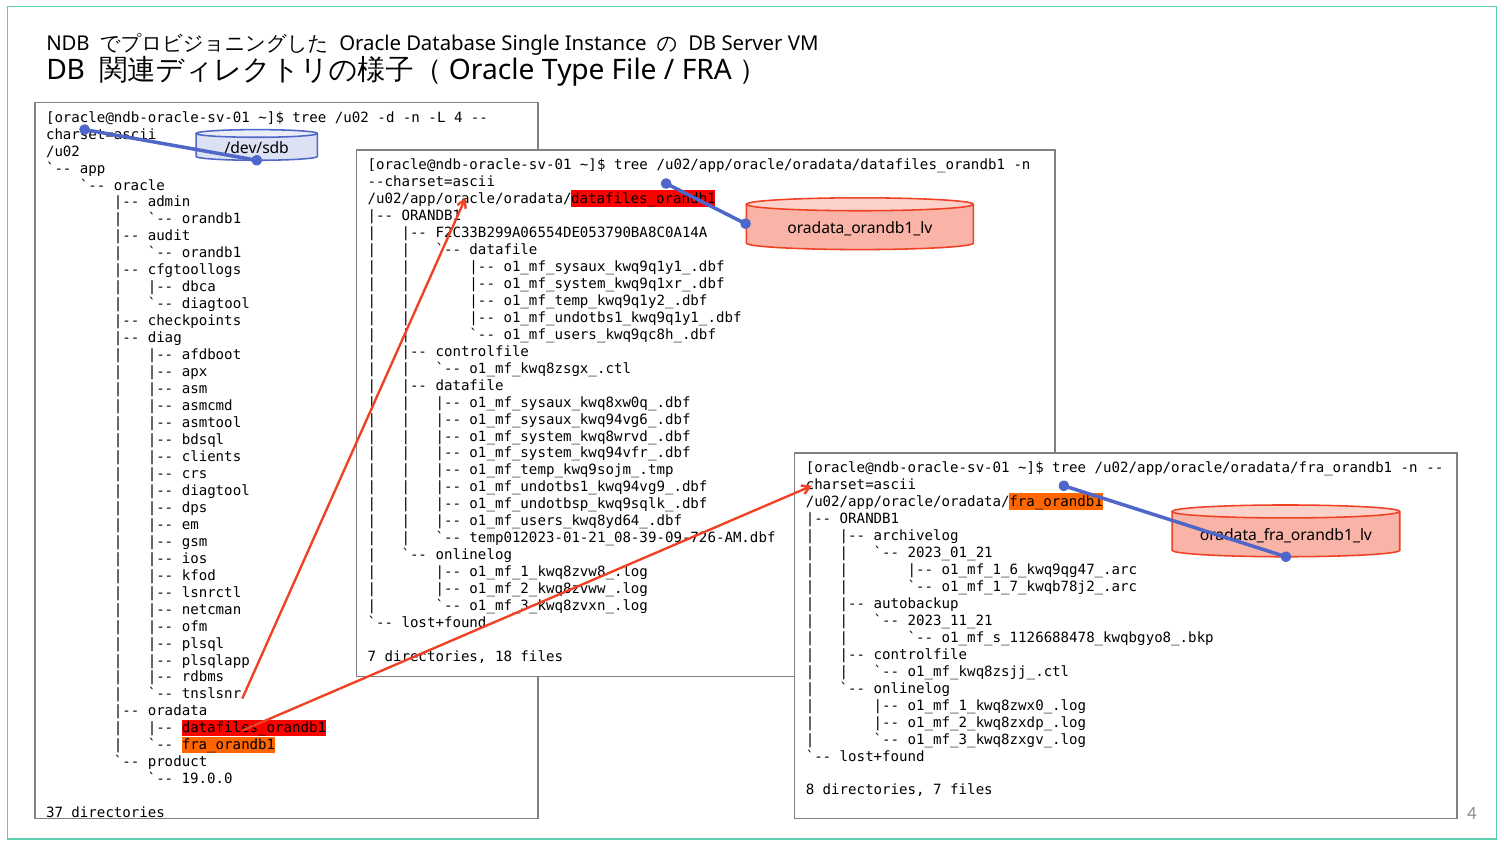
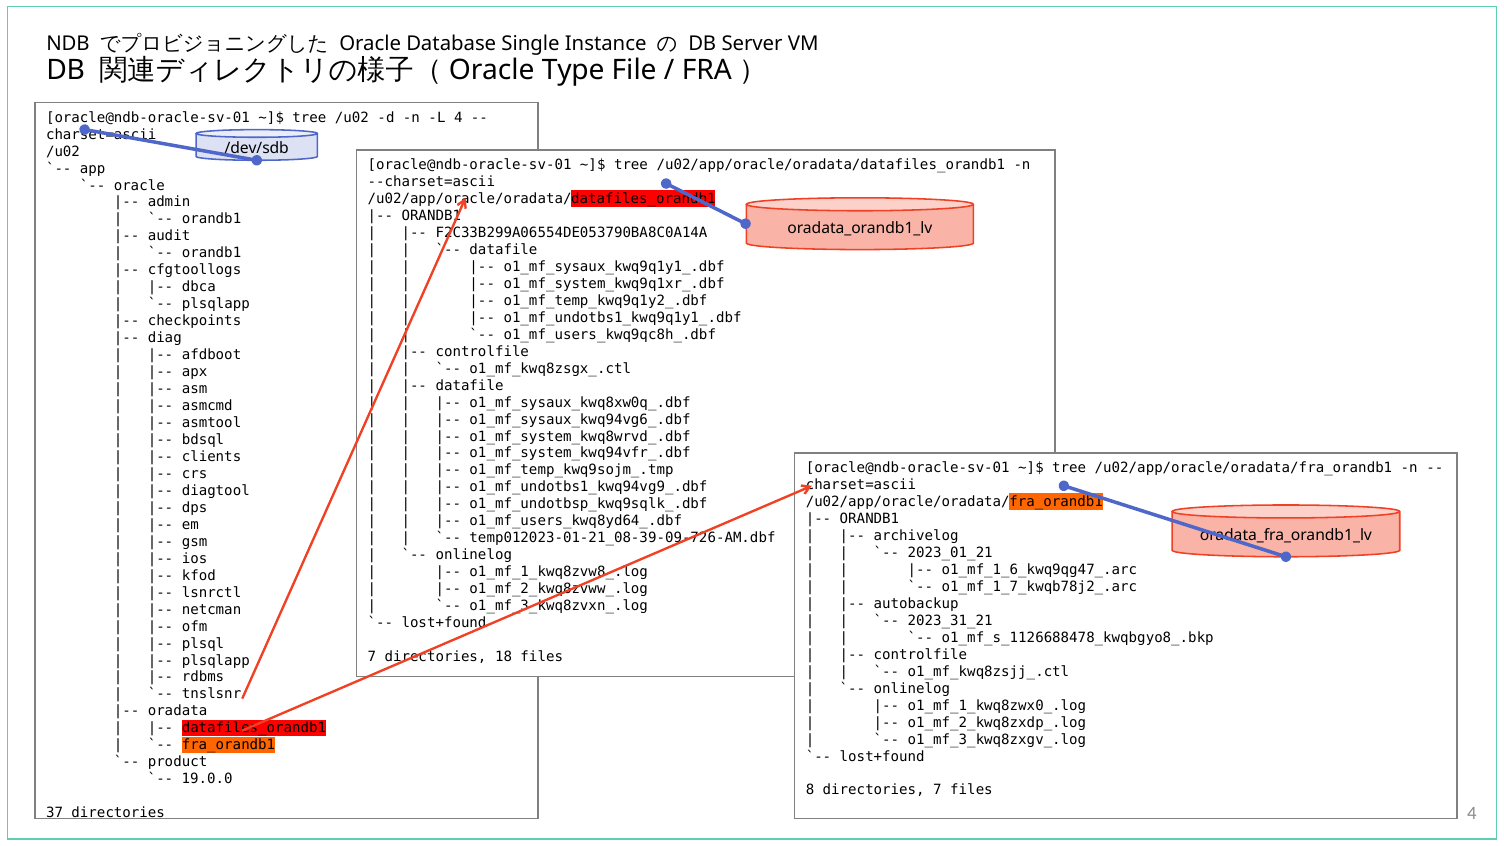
diagtool: diagtool -> plsqlapp (216, 304)
2023_11_21: 2023_11_21 -> 2023_31_21 (950, 621)
